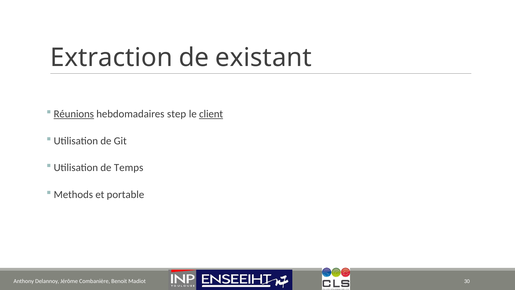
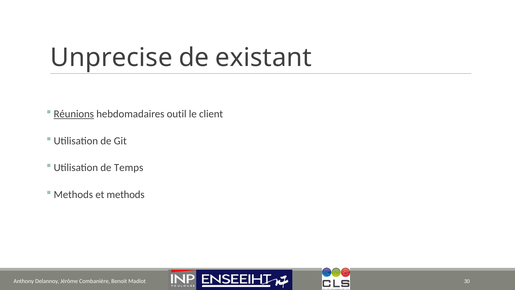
Extraction: Extraction -> Unprecise (111, 58)
step: step -> outil (177, 114)
client underline: present -> none (211, 114)
et portable: portable -> methods (126, 194)
